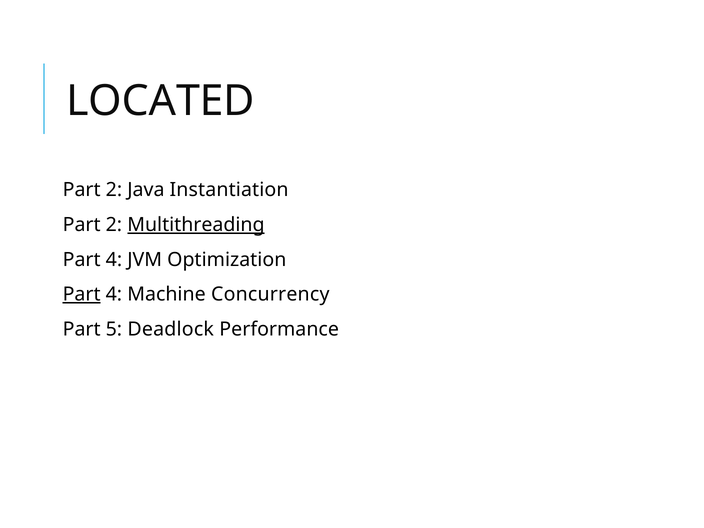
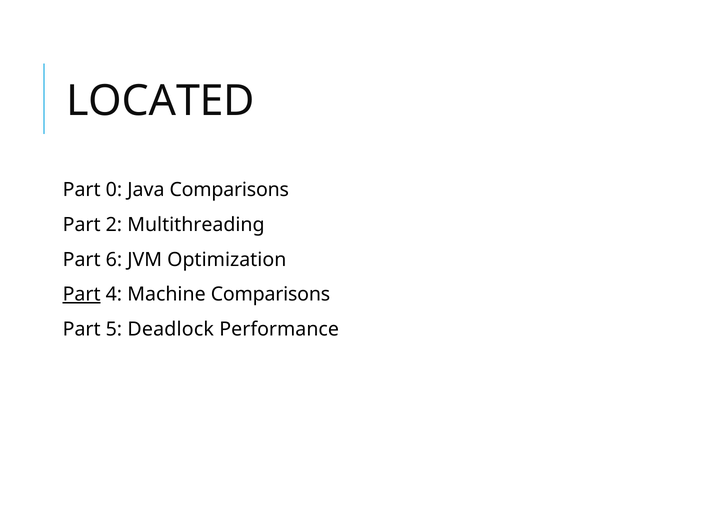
2: 2 -> 0 (114, 190)
Java Instantiation: Instantiation -> Comparisons (229, 190)
Multithreading underline: present -> none (196, 225)
4: 4 -> 6 (114, 260)
Machine Concurrency: Concurrency -> Comparisons (270, 294)
